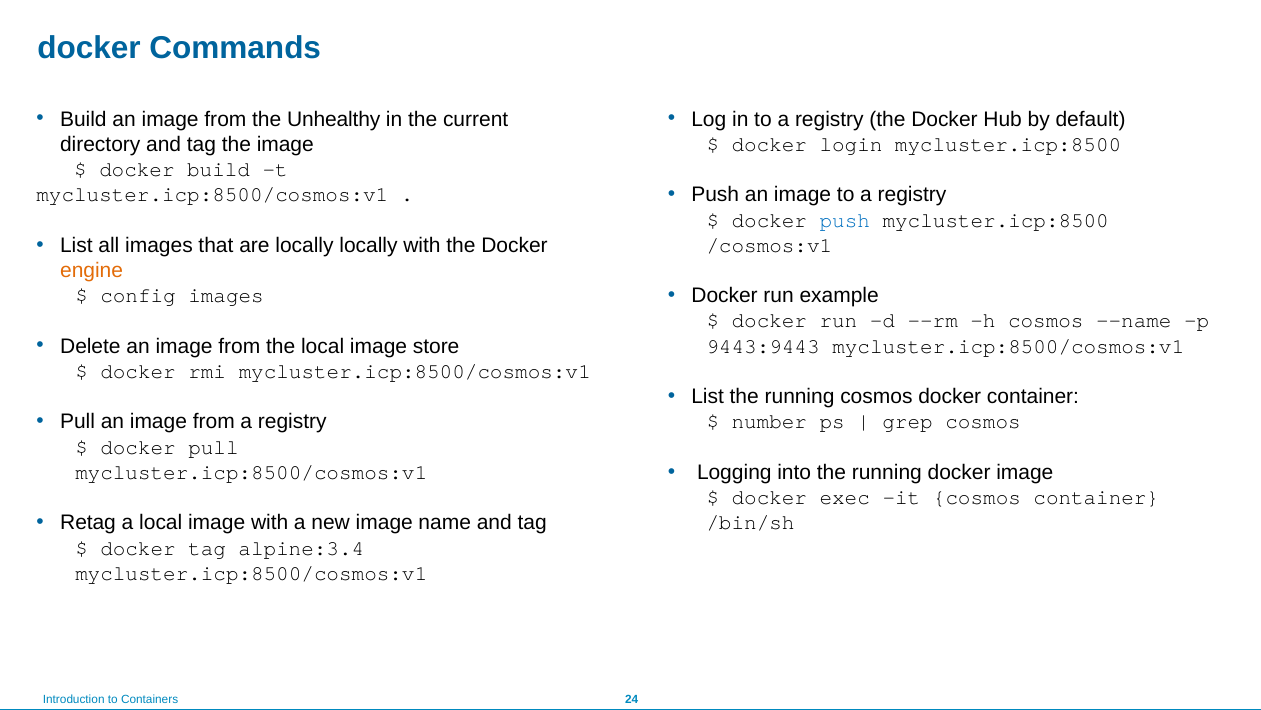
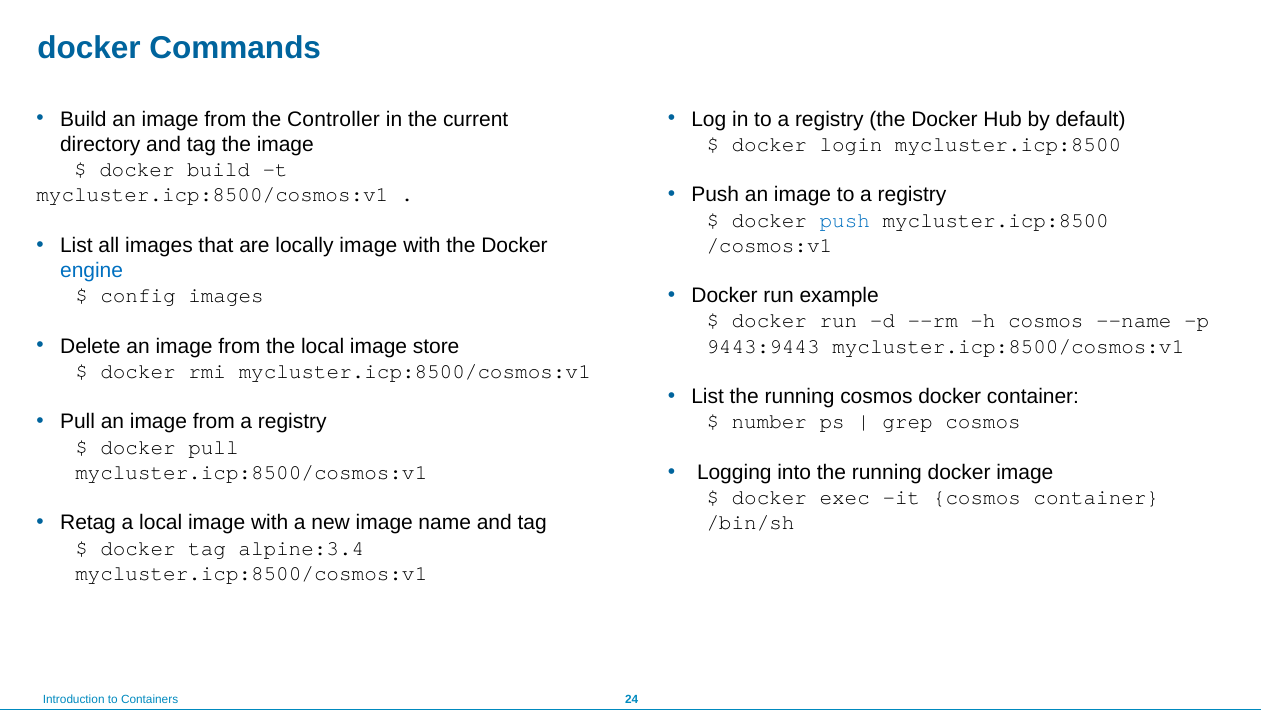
Unhealthy: Unhealthy -> Controller (333, 119)
locally locally: locally -> image (368, 245)
engine colour: orange -> blue (92, 270)
